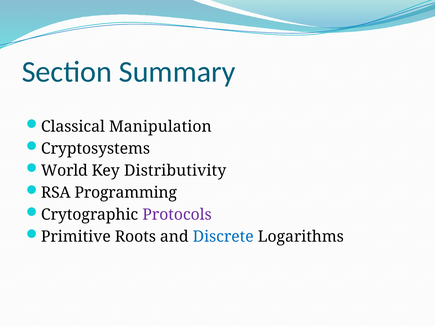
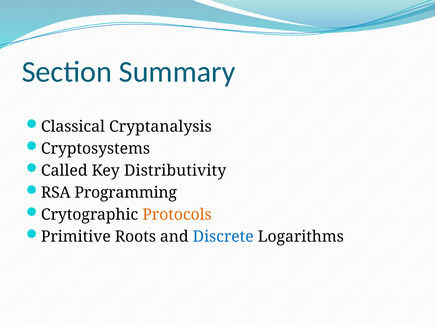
Manipulation: Manipulation -> Cryptanalysis (160, 127)
World: World -> Called (64, 171)
Protocols colour: purple -> orange (177, 215)
